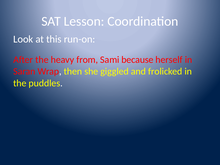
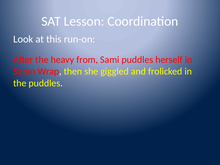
Sami because: because -> puddles (137, 60)
